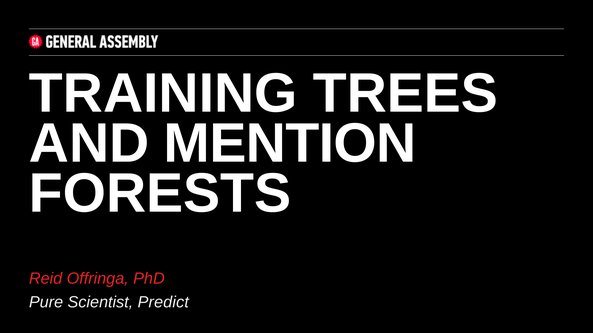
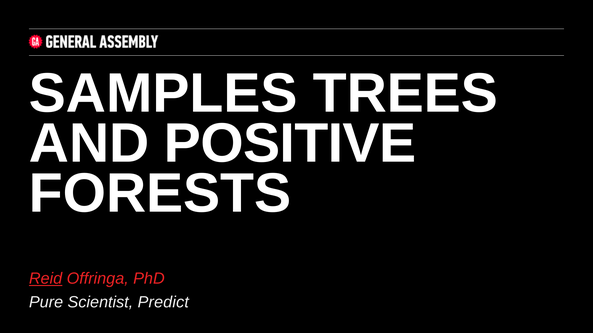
TRAINING: TRAINING -> SAMPLES (163, 93)
MENTION: MENTION -> POSITIVE (290, 144)
Reid underline: none -> present (46, 278)
